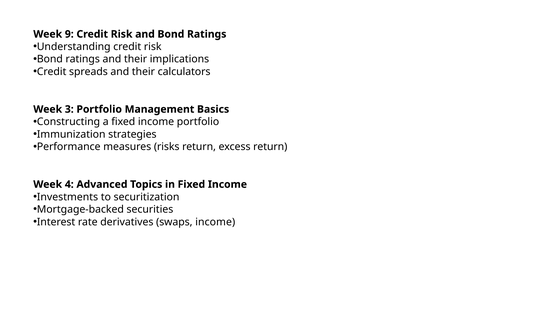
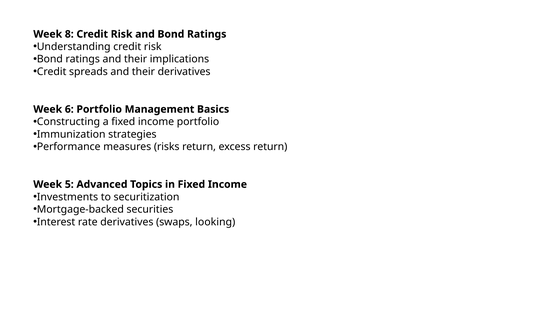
9: 9 -> 8 (69, 34)
their calculators: calculators -> derivatives (184, 72)
3: 3 -> 6 (69, 109)
4: 4 -> 5 (69, 185)
swaps income: income -> looking (215, 222)
